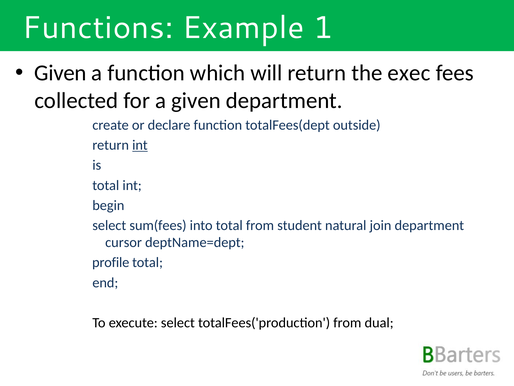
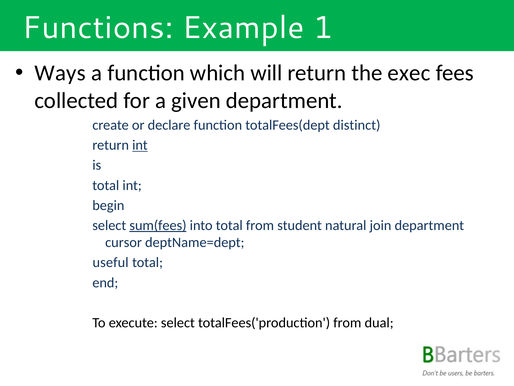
Given: Given -> Ways (60, 73)
outside: outside -> distinct (357, 125)
sum(fees underline: none -> present (158, 225)
profile: profile -> useful (111, 262)
